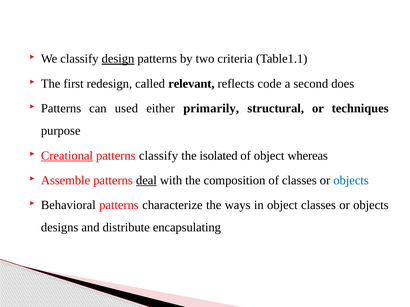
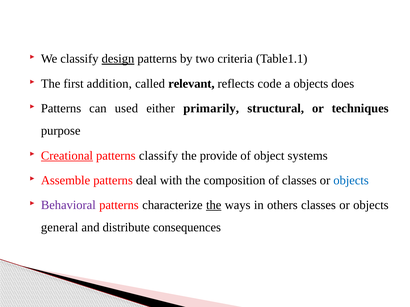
redesign: redesign -> addition (109, 84)
a second: second -> objects (311, 84)
isolated: isolated -> provide (219, 156)
whereas: whereas -> systems (308, 156)
deal underline: present -> none (146, 181)
Behavioral colour: black -> purple (68, 205)
the underline: none -> present (214, 205)
in object: object -> others (282, 205)
designs: designs -> general (60, 228)
encapsulating: encapsulating -> consequences (187, 228)
